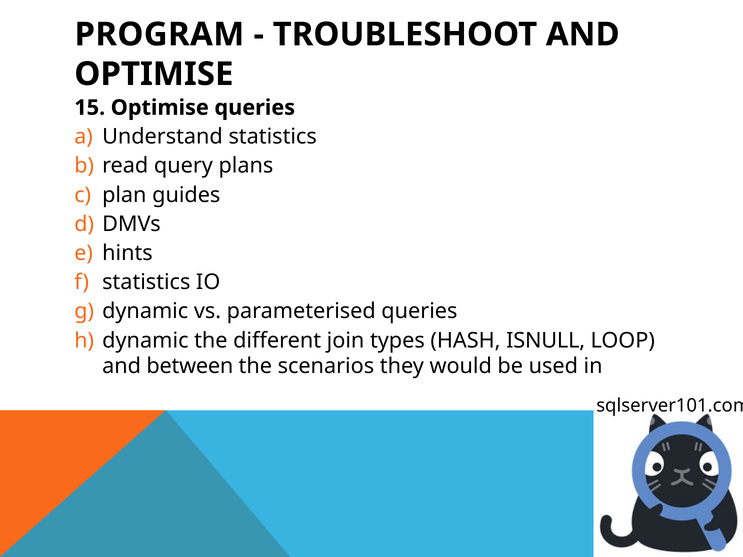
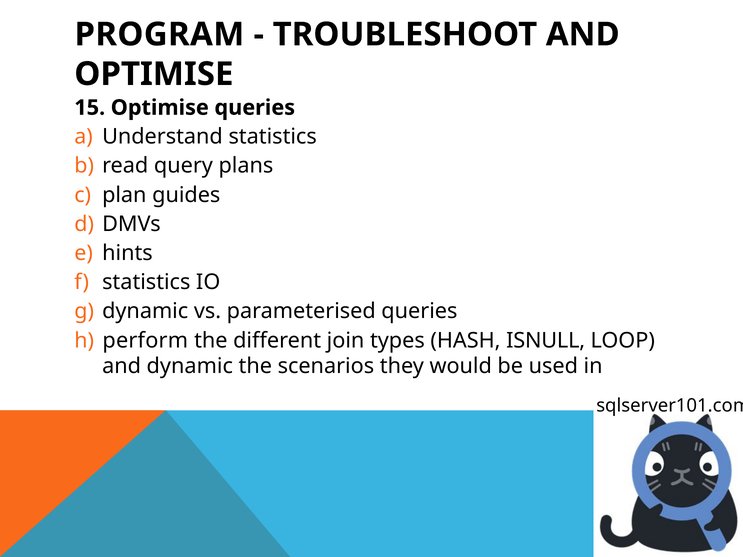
dynamic: dynamic -> perform (145, 341)
and between: between -> dynamic (190, 367)
